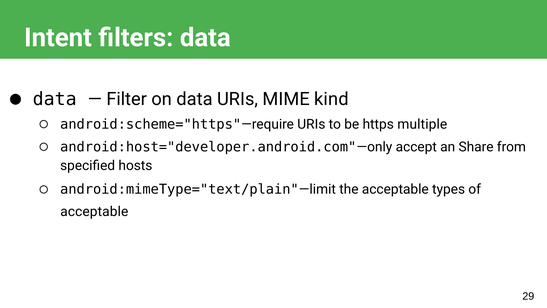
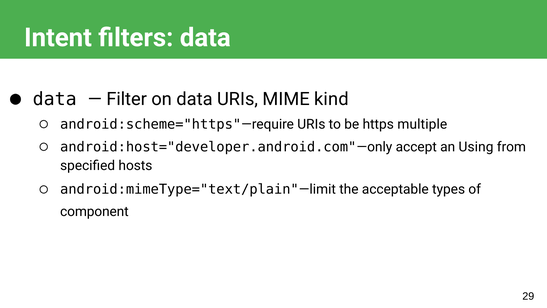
Share: Share -> Using (476, 147)
acceptable: acceptable -> component (94, 211)
